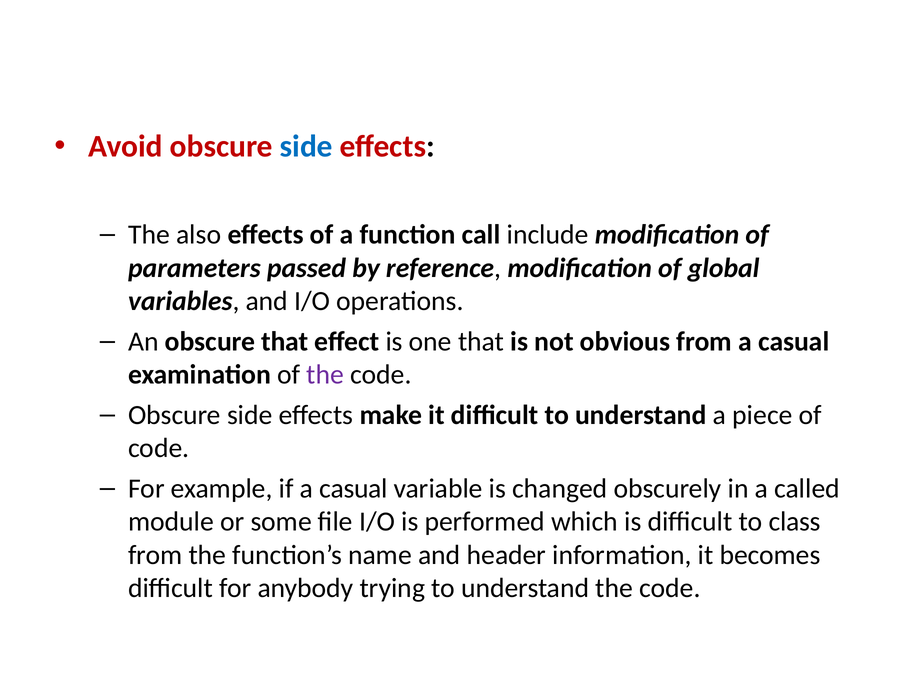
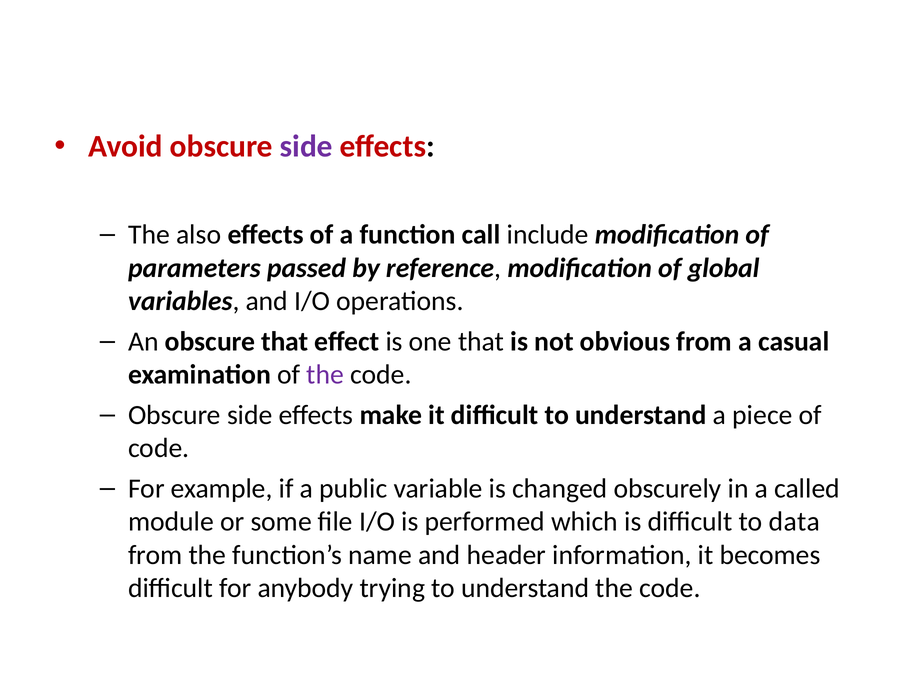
side colour: blue -> purple (306, 147)
if a casual: casual -> public (353, 489)
class: class -> data (794, 522)
